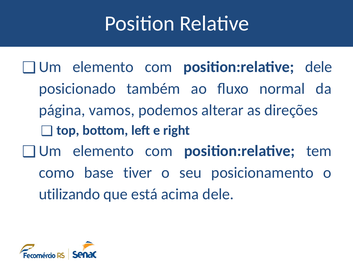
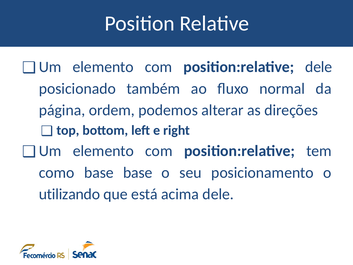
vamos: vamos -> ordem (112, 110)
base tiver: tiver -> base (138, 172)
